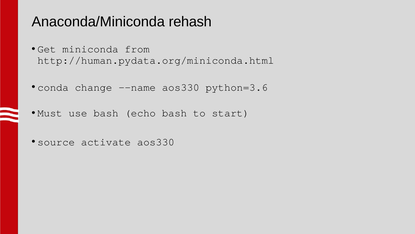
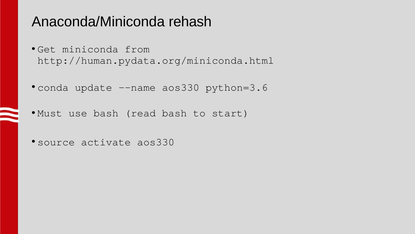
change: change -> update (94, 87)
echo: echo -> read (140, 113)
